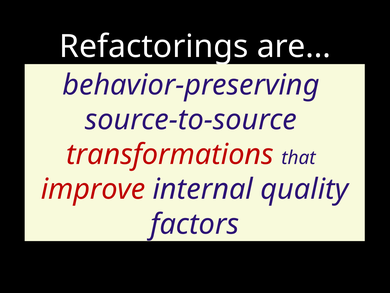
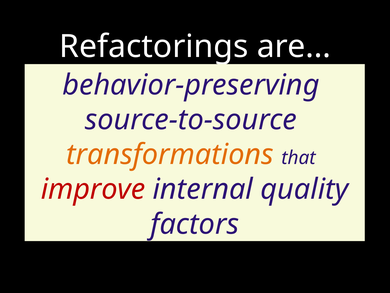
transformations colour: red -> orange (170, 154)
